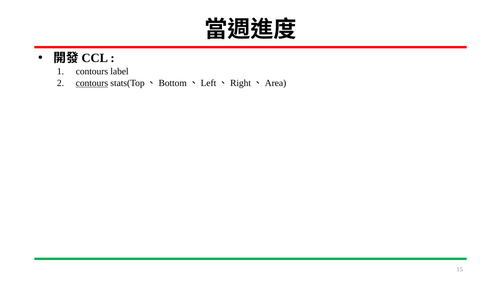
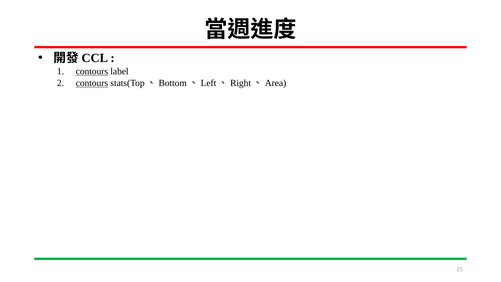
contours underline: none -> present (92, 71)
